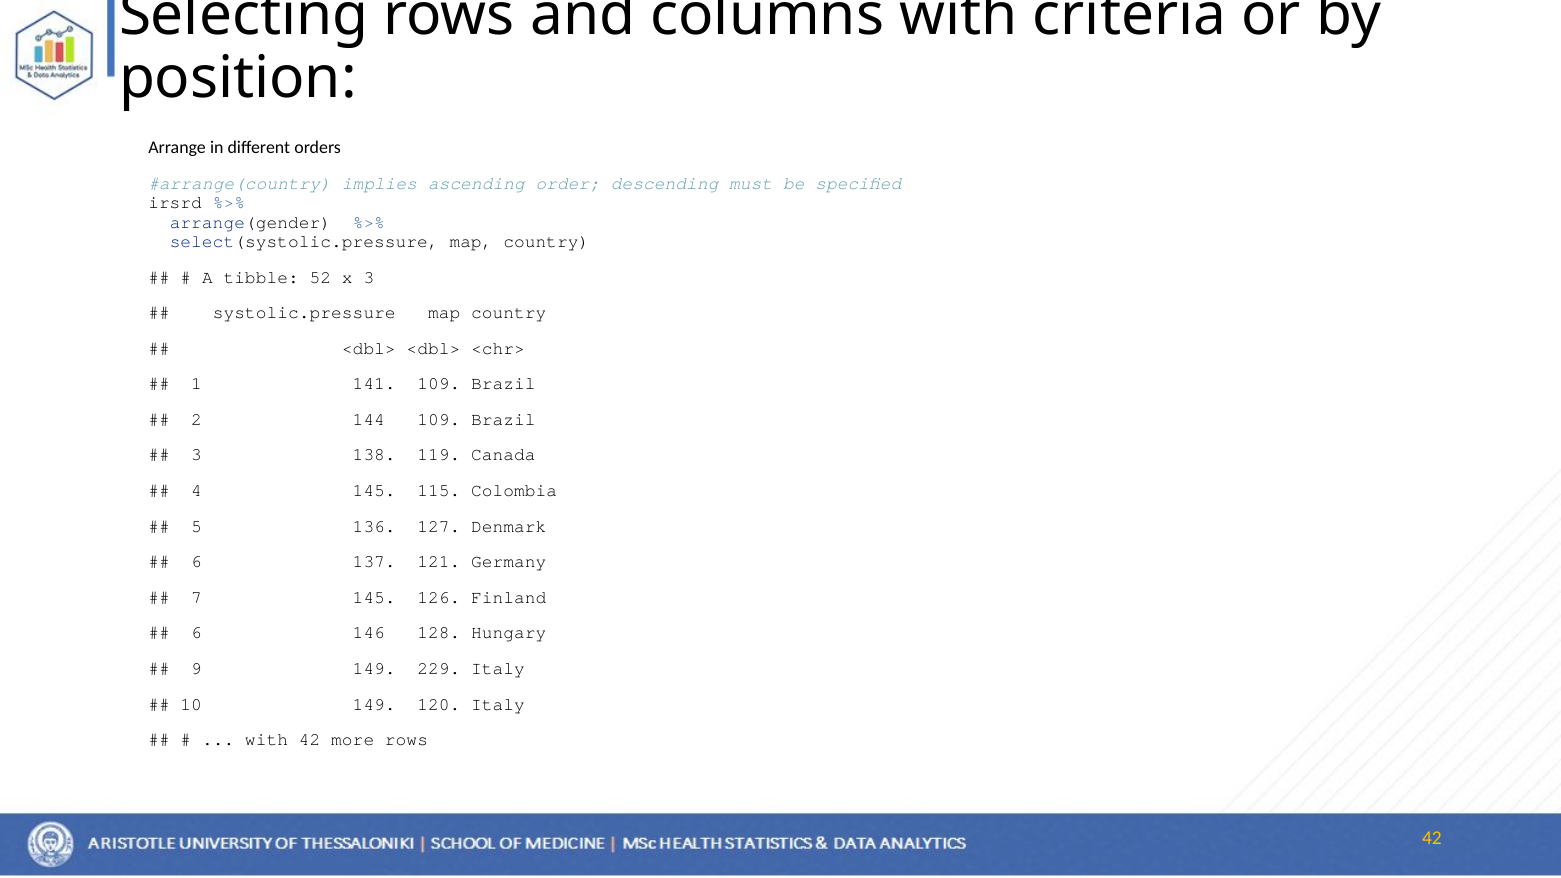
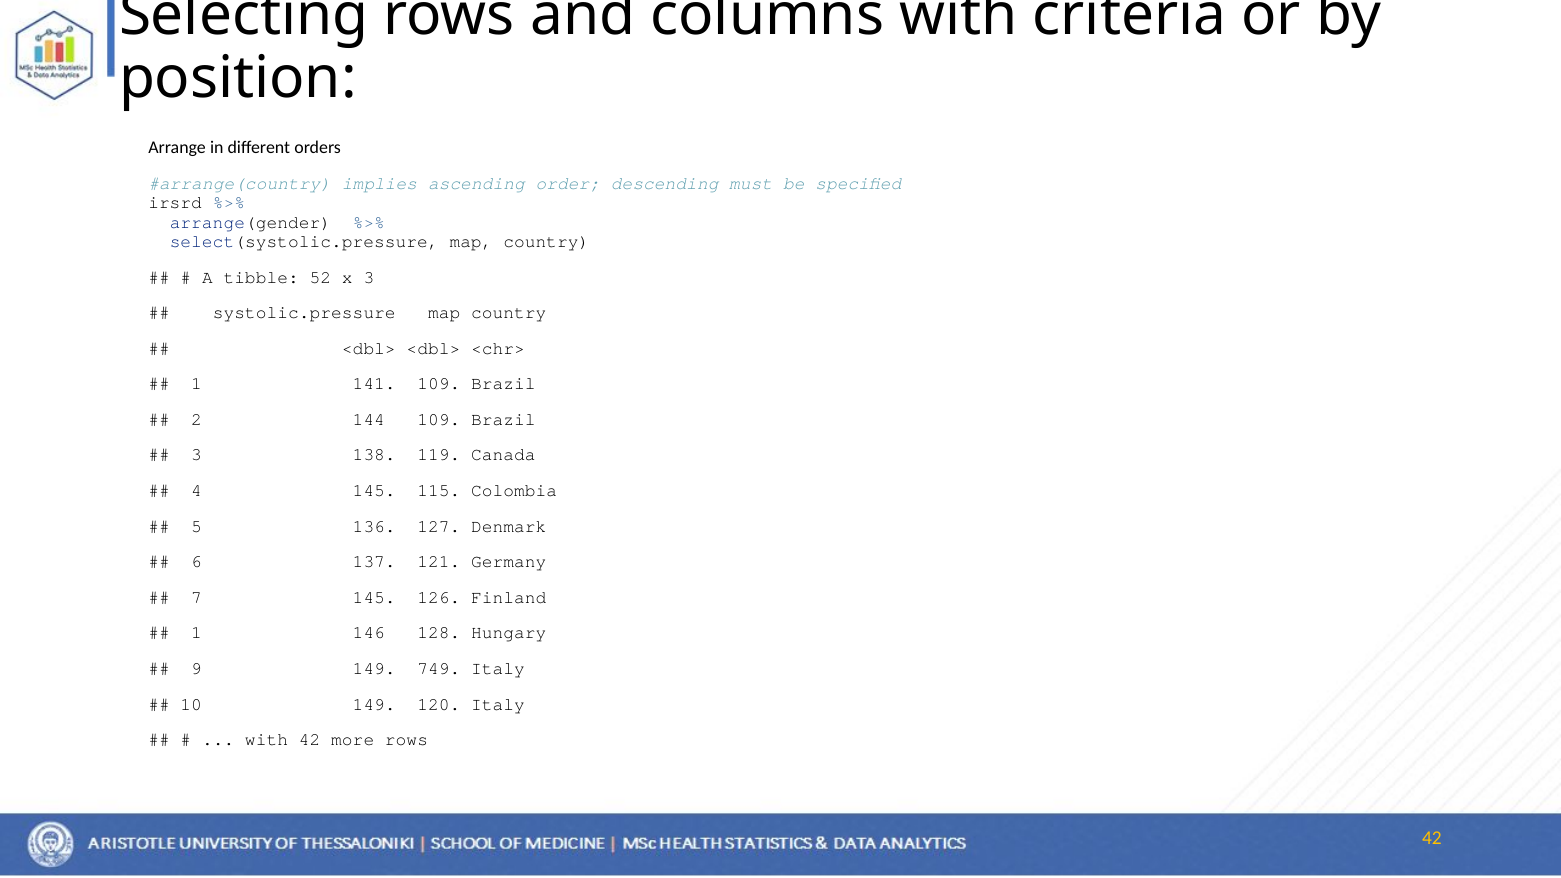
6: 6 -> 1 (197, 633)
229: 229 -> 749 (439, 669)
